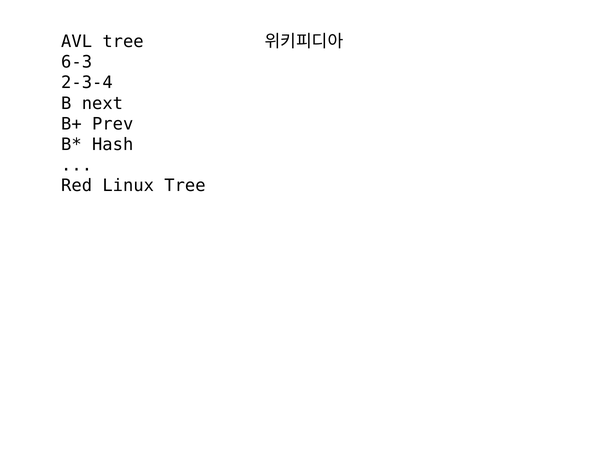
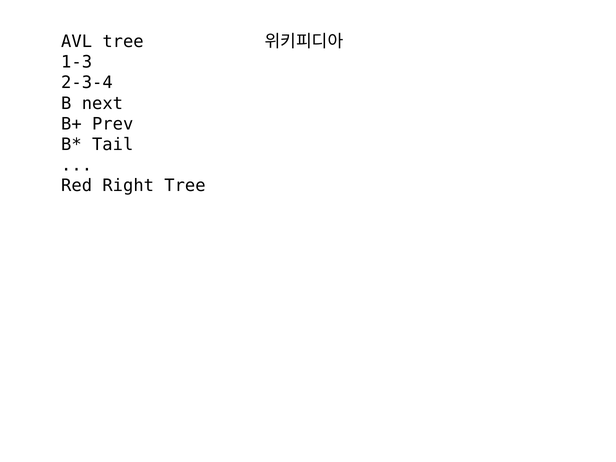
6-3: 6-3 -> 1-3 (77, 62)
Hash: Hash -> Tail (113, 144)
Linux: Linux -> Right (128, 186)
